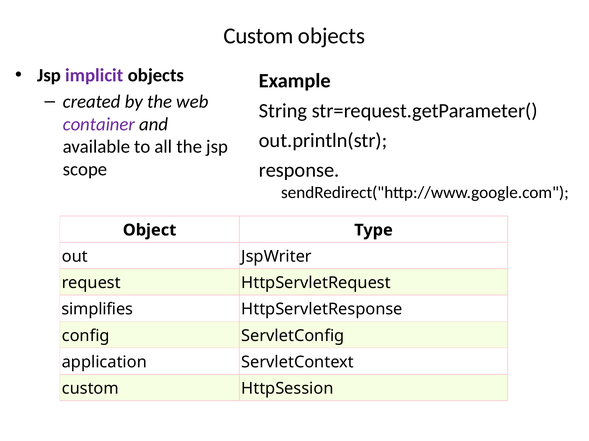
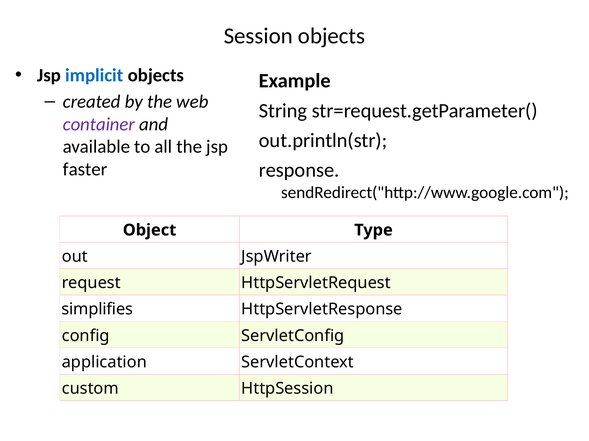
Custom: Custom -> Session (258, 36)
implicit colour: purple -> blue (94, 75)
scope: scope -> faster (85, 170)
